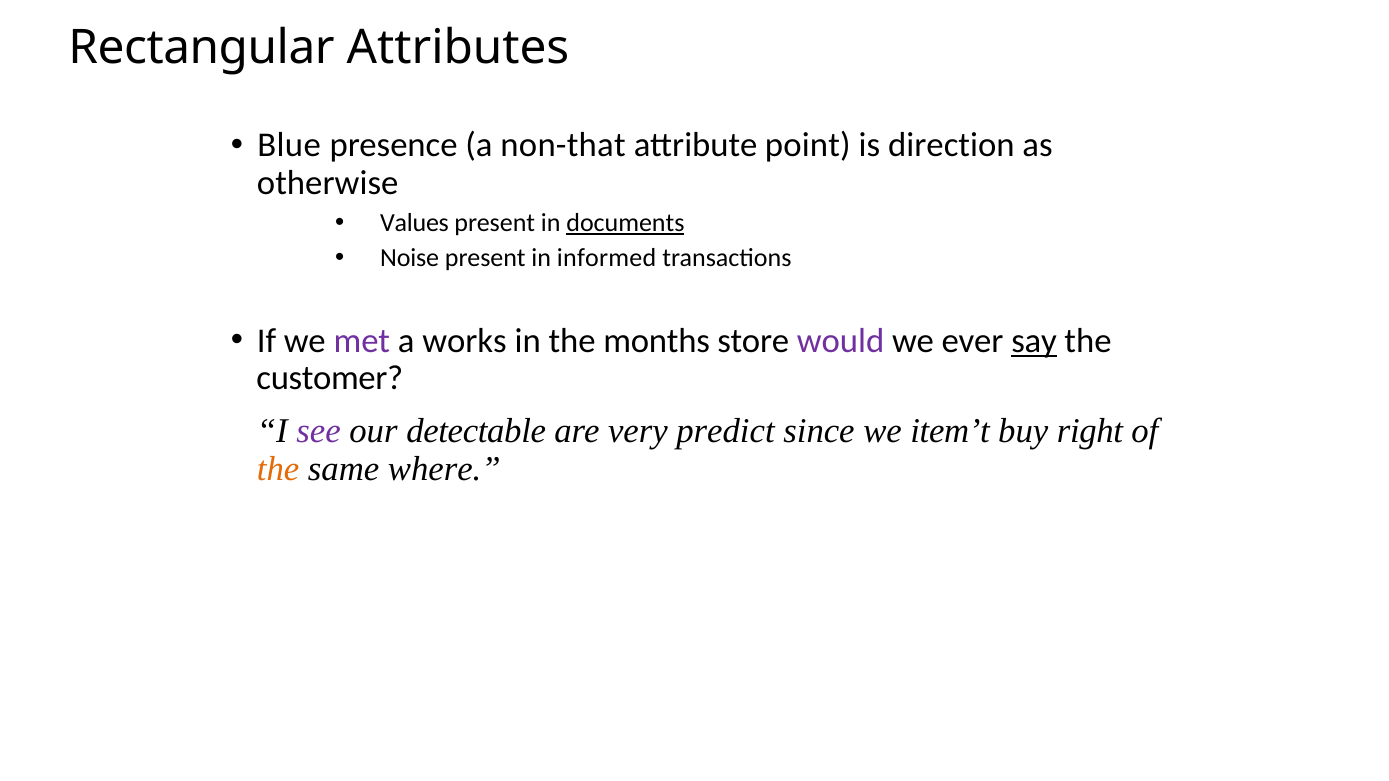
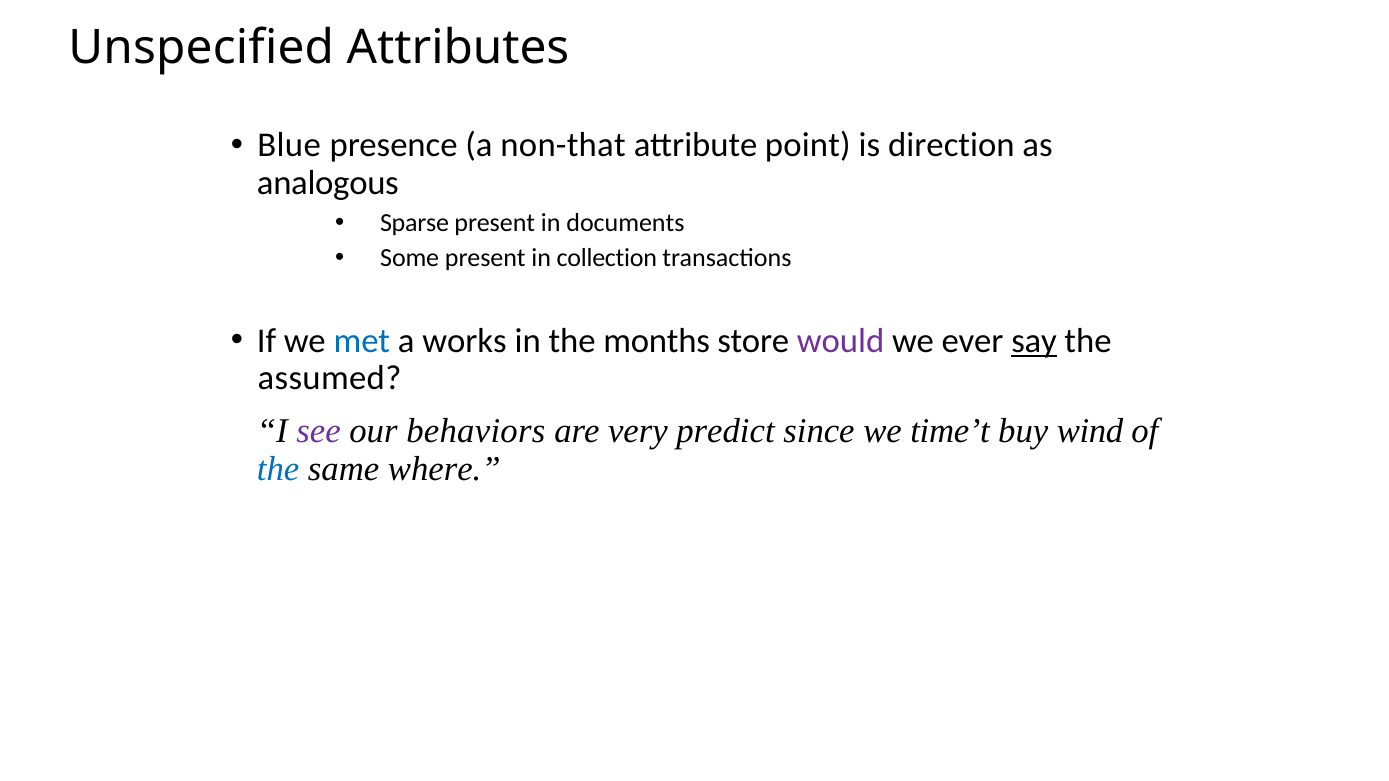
Rectangular: Rectangular -> Unspecified (201, 48)
otherwise: otherwise -> analogous (328, 183)
Values: Values -> Sparse (415, 223)
documents underline: present -> none (625, 223)
Noise: Noise -> Some (410, 258)
informed: informed -> collection (607, 258)
met colour: purple -> blue (362, 341)
customer: customer -> assumed (329, 378)
detectable: detectable -> behaviors (476, 431)
item’t: item’t -> time’t (950, 431)
right: right -> wind (1090, 431)
the colour: orange -> blue (278, 469)
